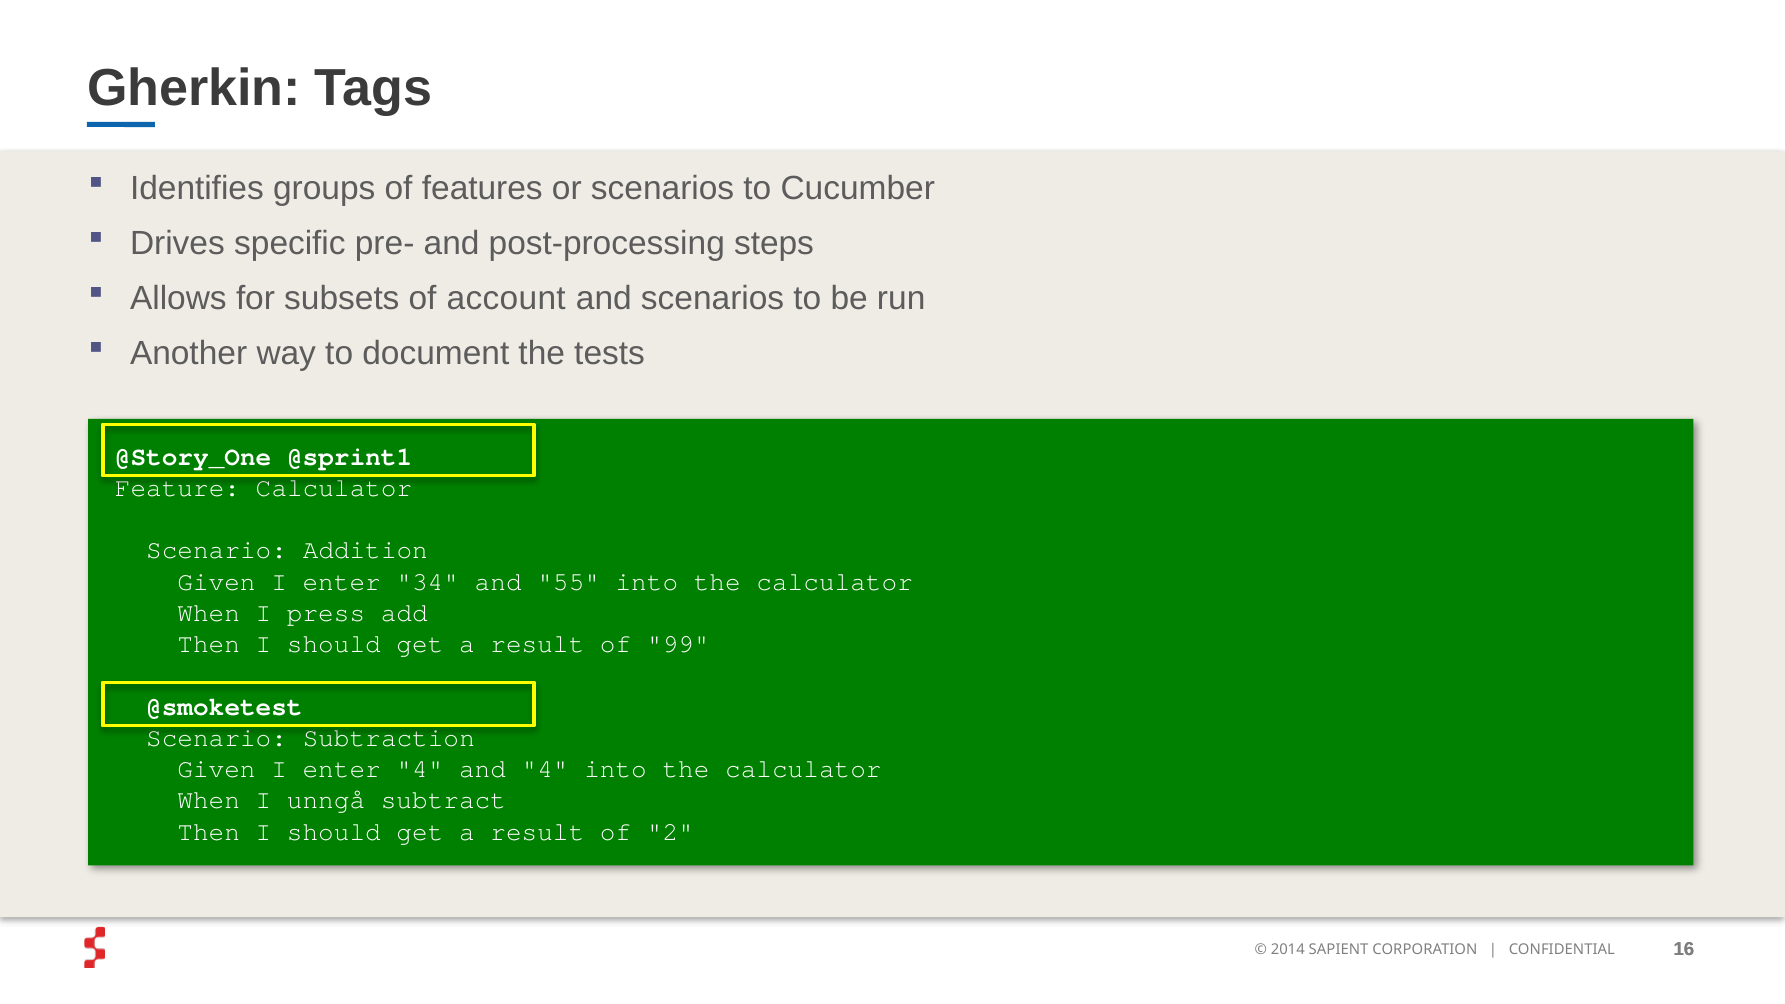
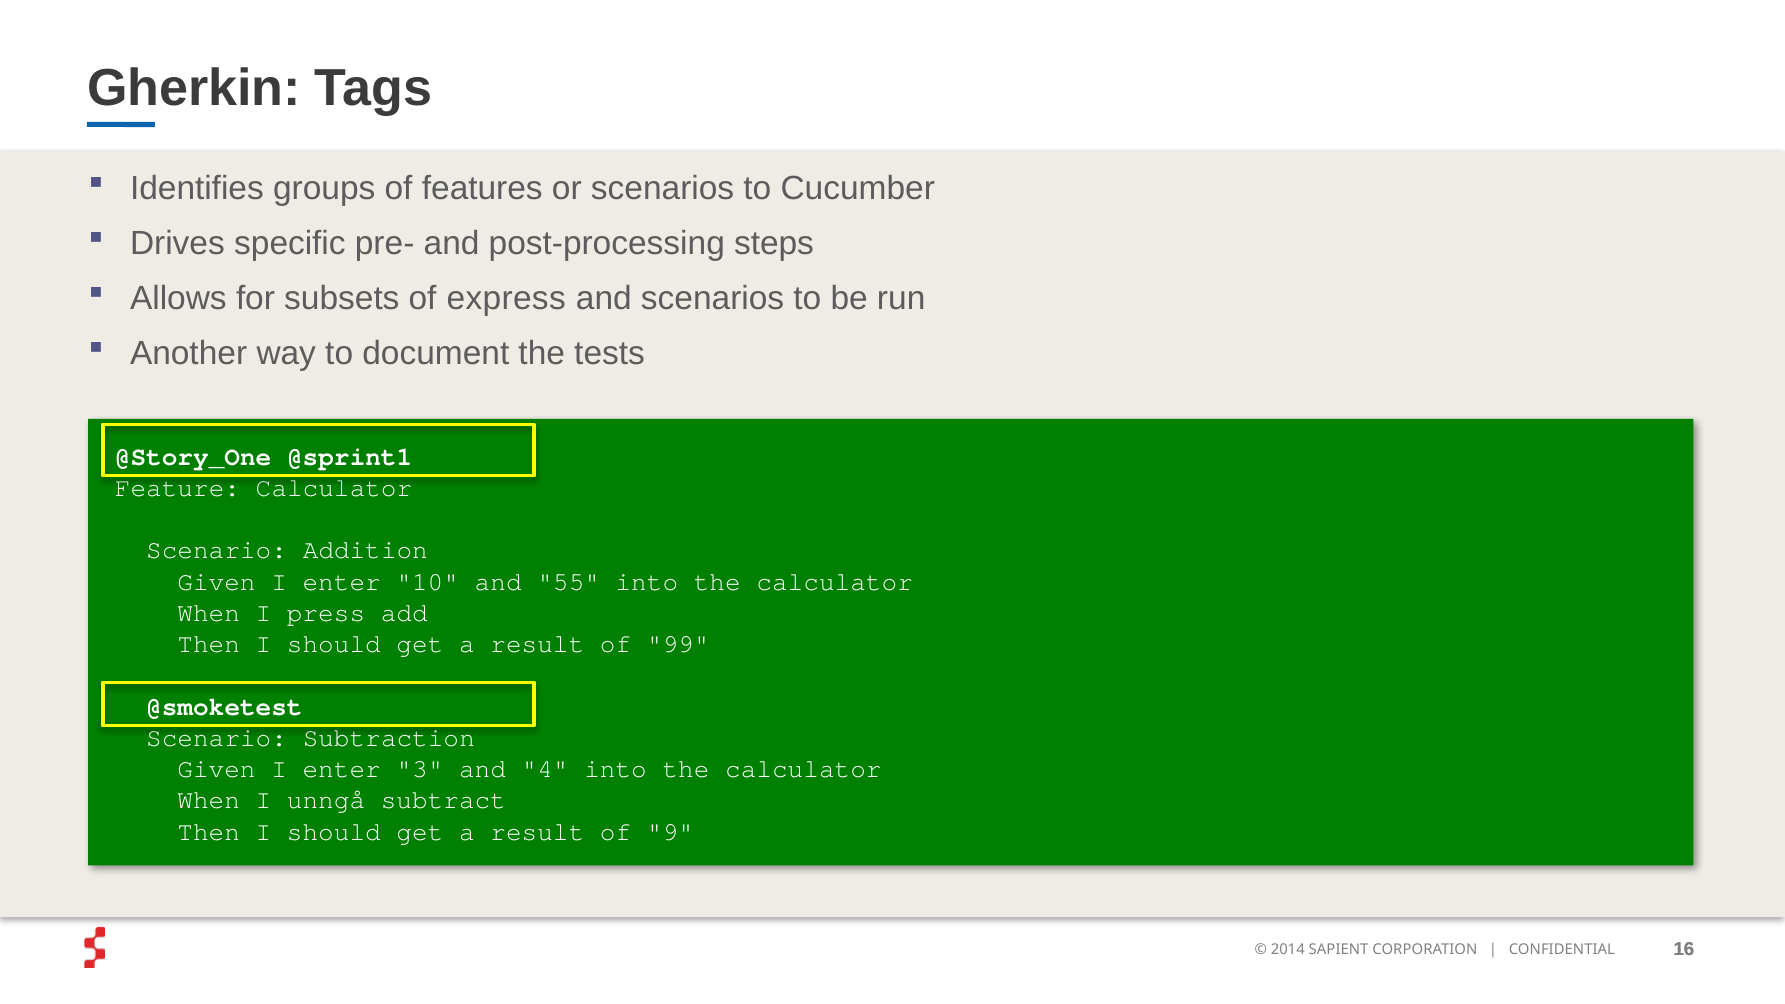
account: account -> express (506, 299)
34: 34 -> 10 (428, 582)
enter 4: 4 -> 3 (420, 769)
2: 2 -> 9 (670, 832)
